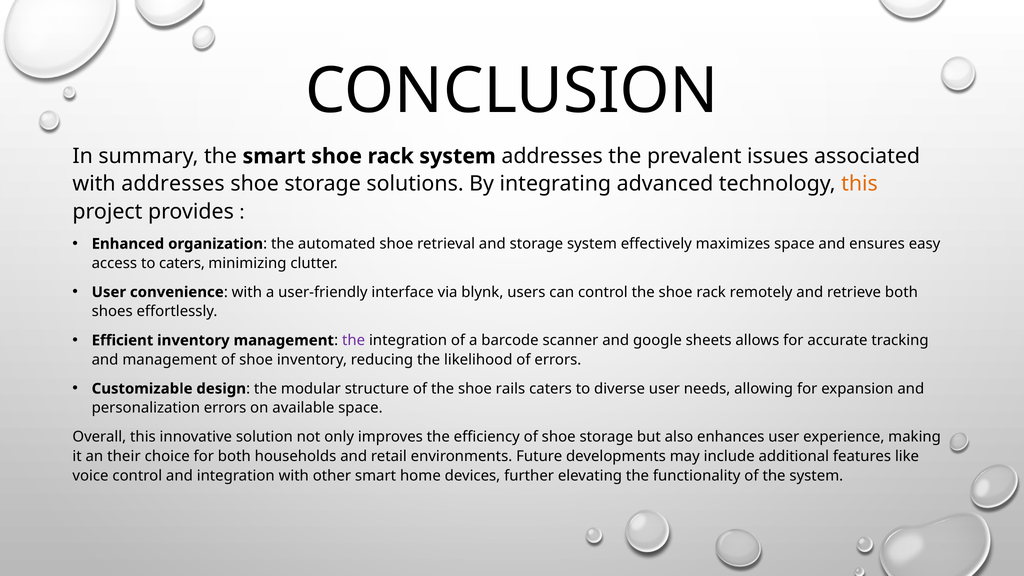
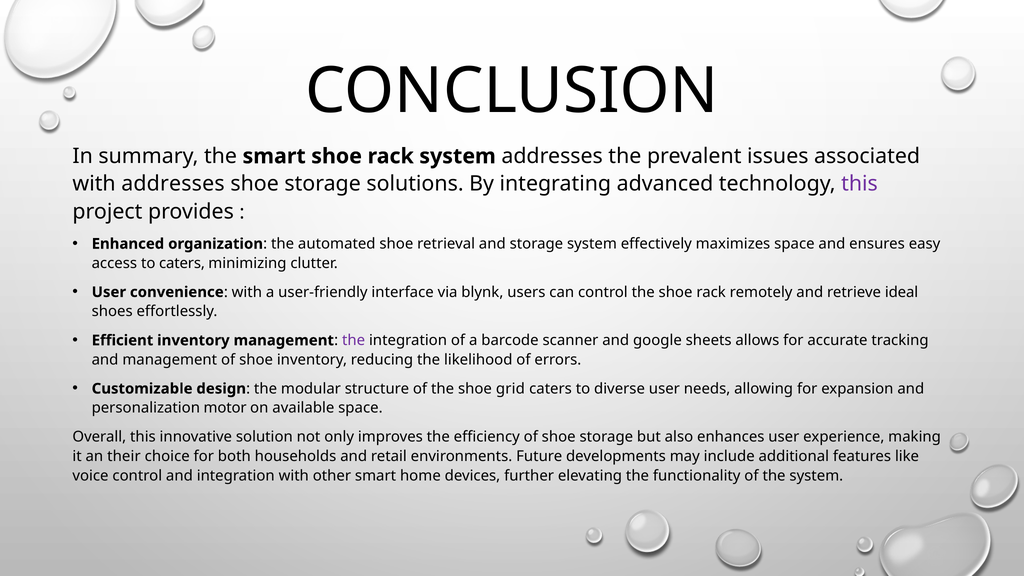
this colour: orange -> purple (860, 184)
retrieve both: both -> ideal (902, 292)
rails: rails -> grid (510, 389)
personalization errors: errors -> motor (225, 408)
